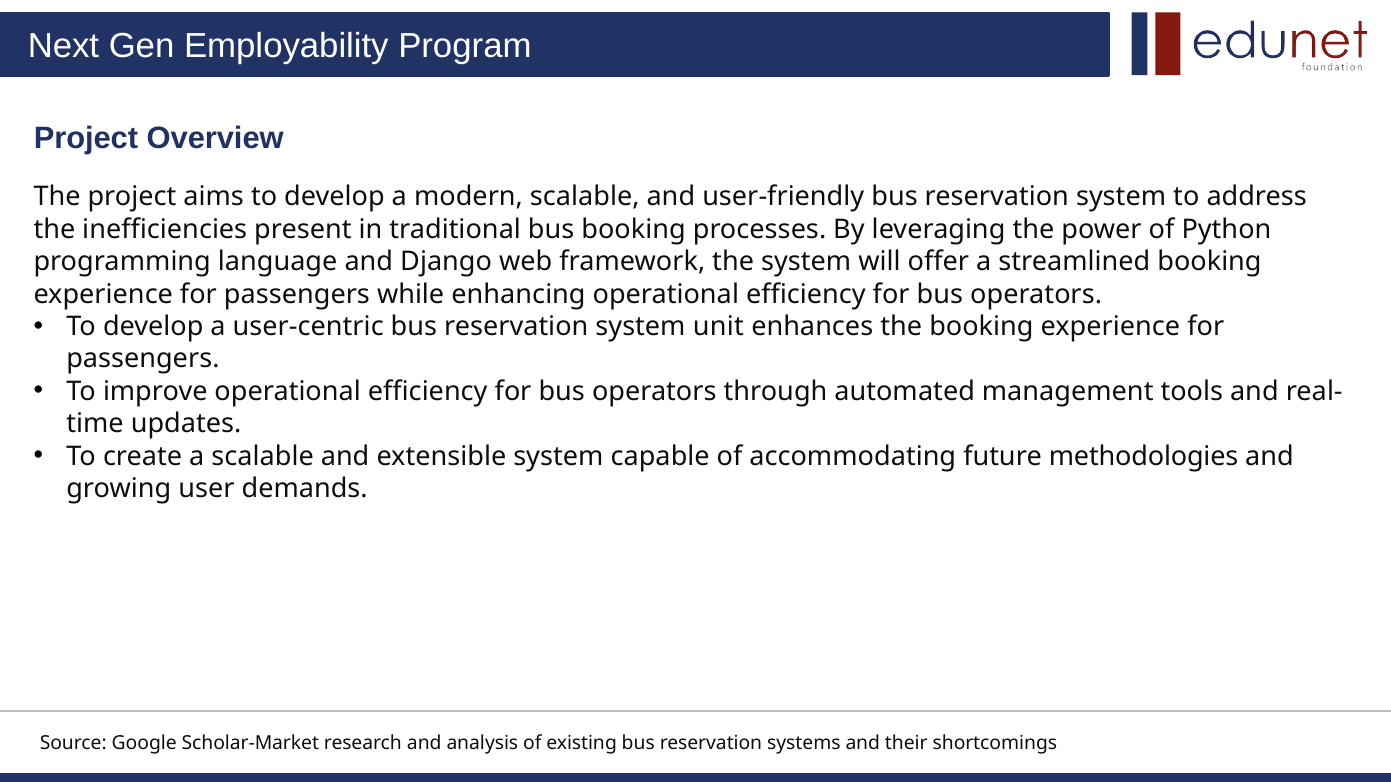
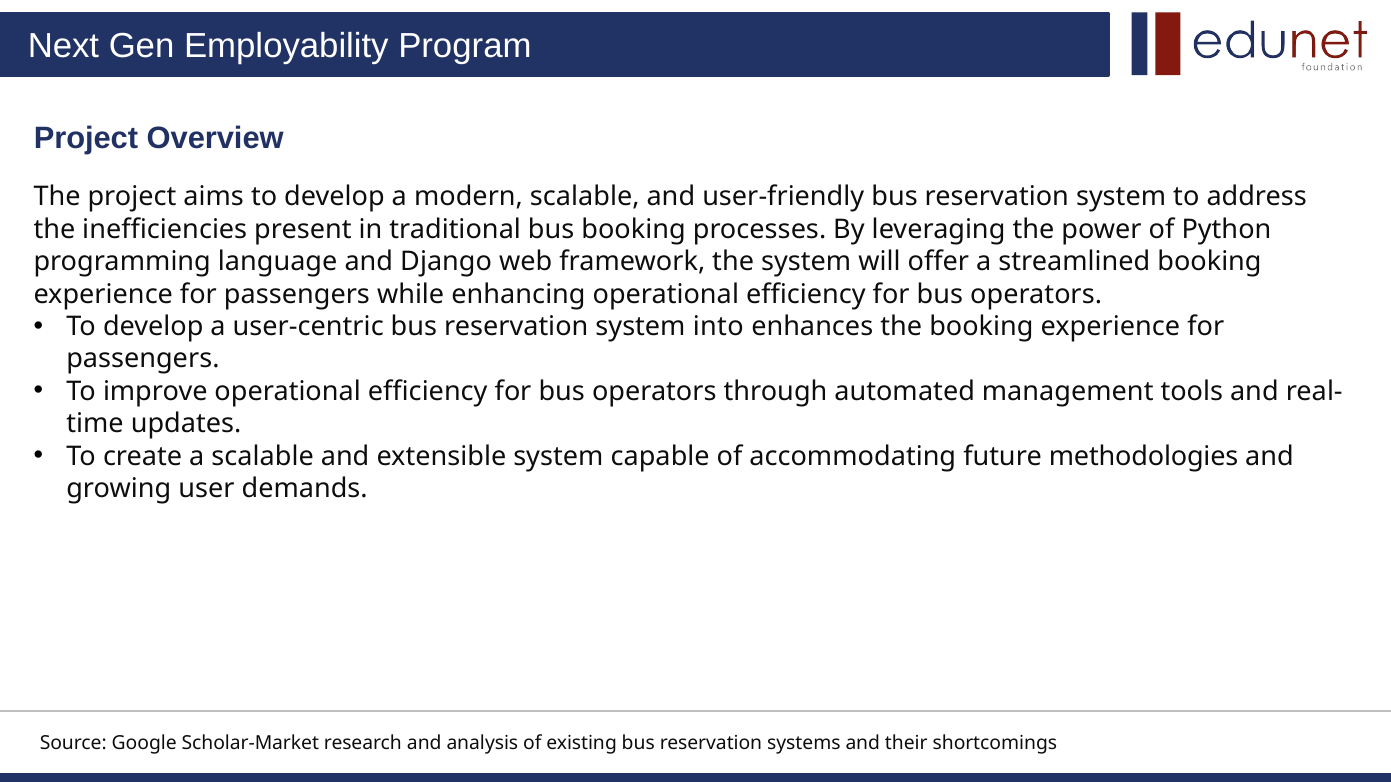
unit: unit -> into (718, 327)
